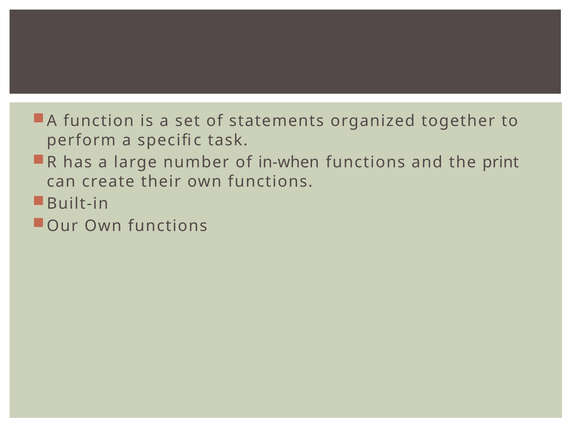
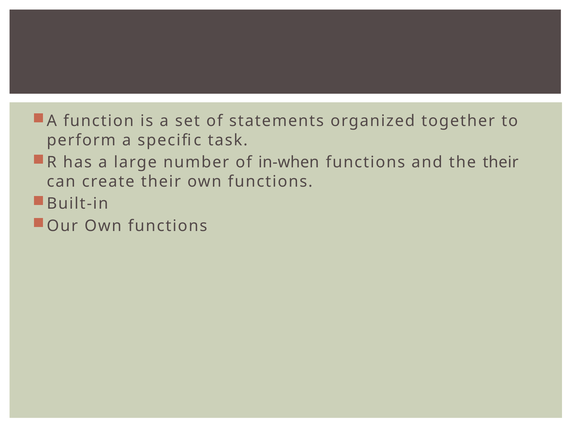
the print: print -> their (501, 162)
